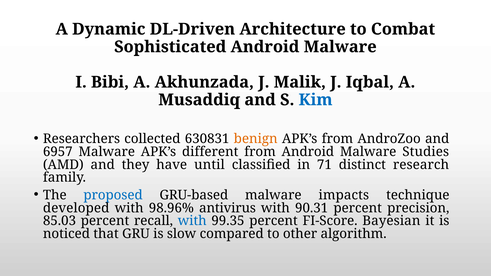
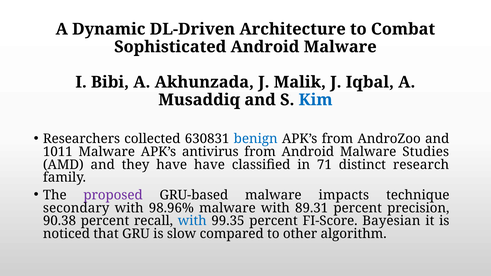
benign colour: orange -> blue (256, 139)
6957: 6957 -> 1011 (58, 152)
different: different -> antivirus (210, 152)
have until: until -> have (209, 165)
proposed colour: blue -> purple (113, 195)
developed: developed -> secondary (76, 208)
98.96% antivirus: antivirus -> malware (227, 208)
90.31: 90.31 -> 89.31 (312, 208)
85.03: 85.03 -> 90.38 (59, 221)
